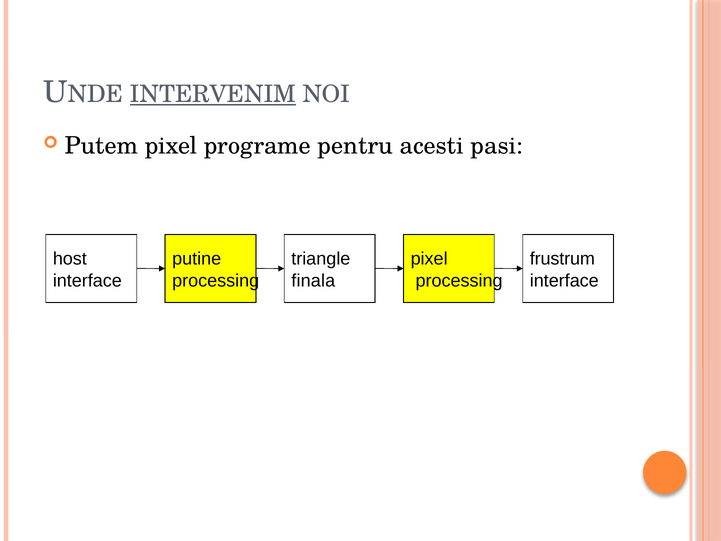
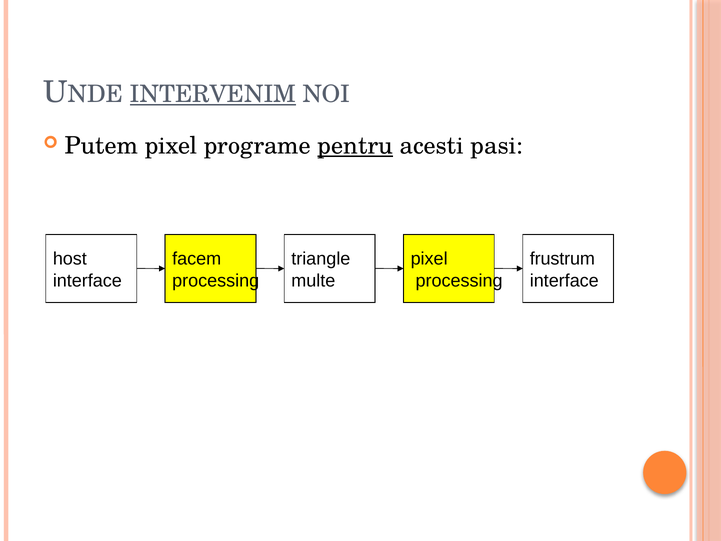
pentru underline: none -> present (355, 146)
putine: putine -> facem (197, 259)
finala: finala -> multe (313, 280)
